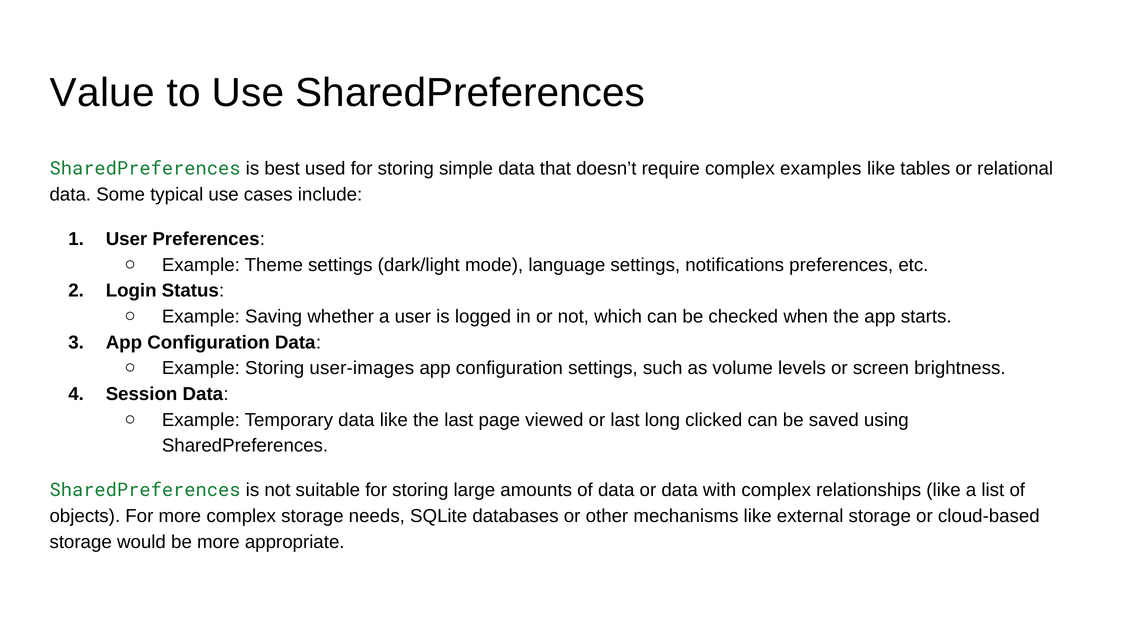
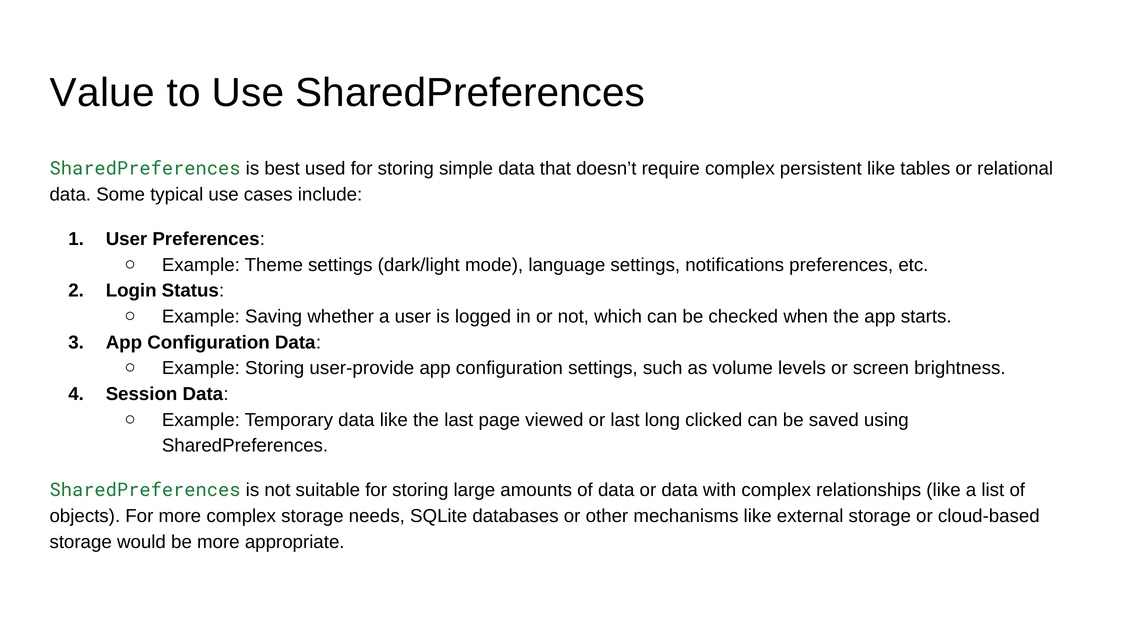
examples: examples -> persistent (821, 169)
user-images: user-images -> user-provide (362, 368)
